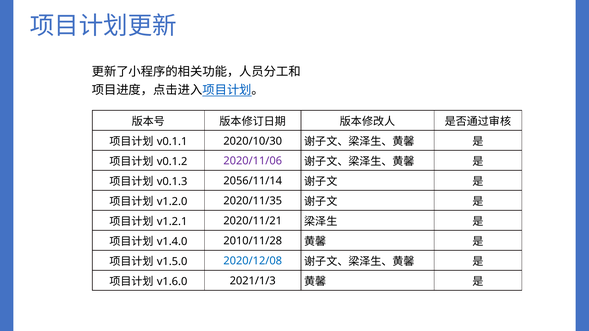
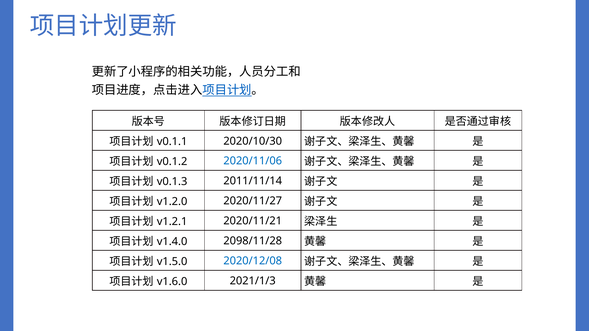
2020/11/06 colour: purple -> blue (253, 161)
2056/11/14: 2056/11/14 -> 2011/11/14 (253, 181)
2020/11/35: 2020/11/35 -> 2020/11/27 (253, 201)
2010/11/28: 2010/11/28 -> 2098/11/28 (253, 241)
